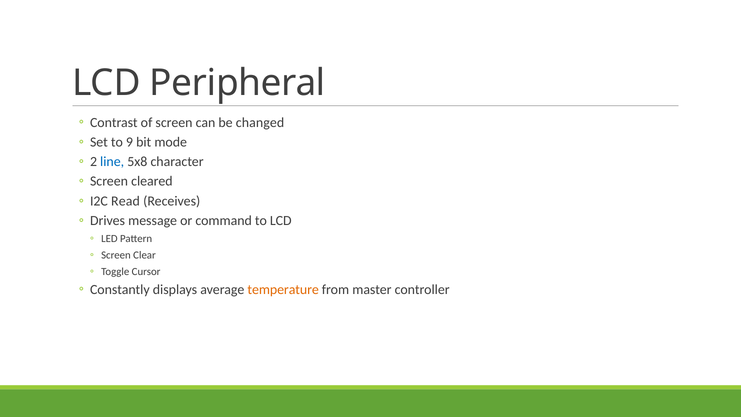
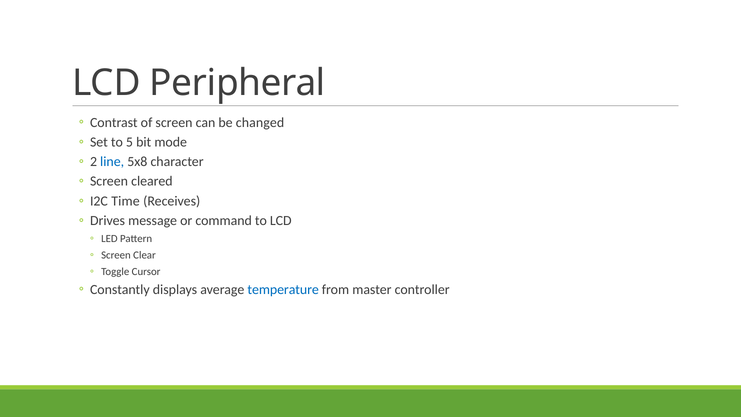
9: 9 -> 5 (129, 142)
Read: Read -> Time (125, 201)
temperature colour: orange -> blue (283, 289)
